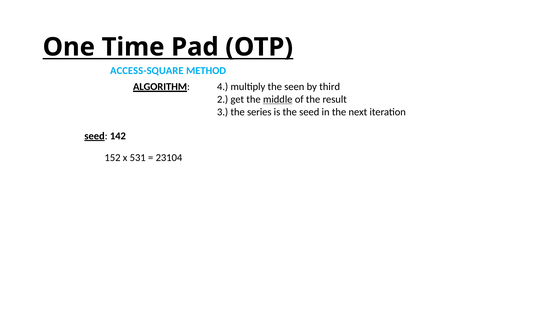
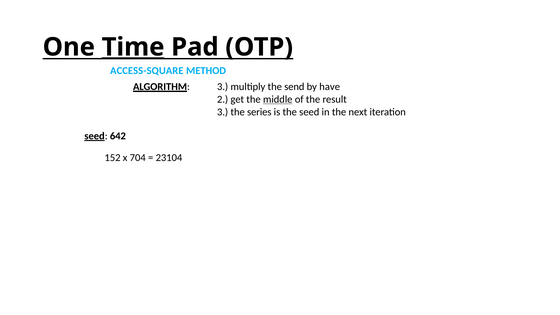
Time underline: none -> present (133, 47)
ALGORITHM 4: 4 -> 3 (223, 87)
seen: seen -> send (294, 87)
third: third -> have (330, 87)
142: 142 -> 642 (118, 136)
531: 531 -> 704 (138, 158)
